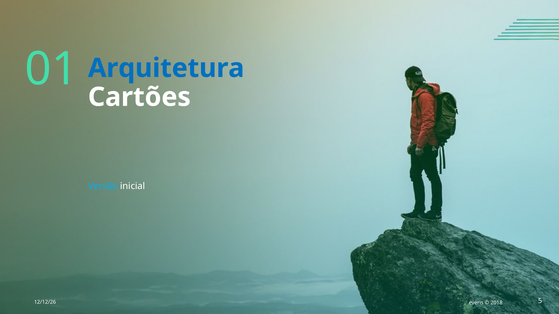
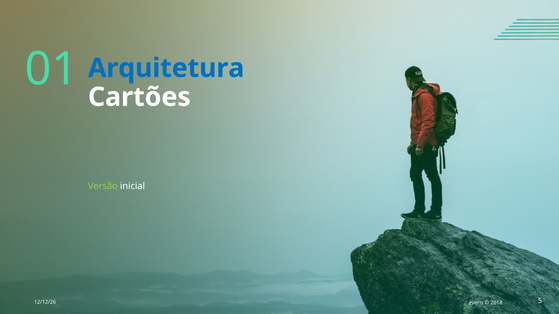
Versão colour: light blue -> light green (103, 187)
